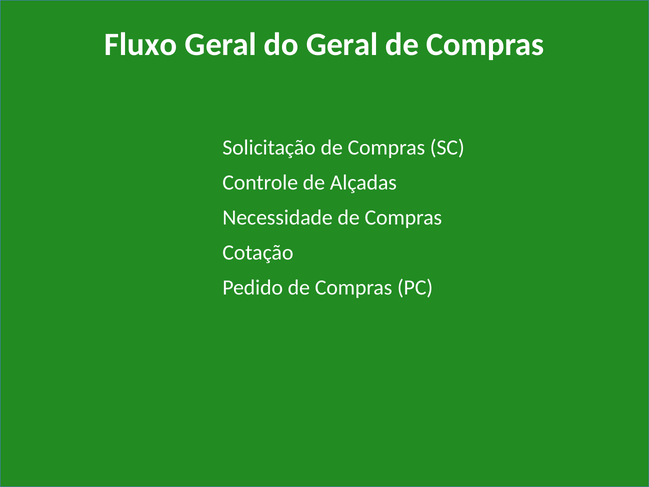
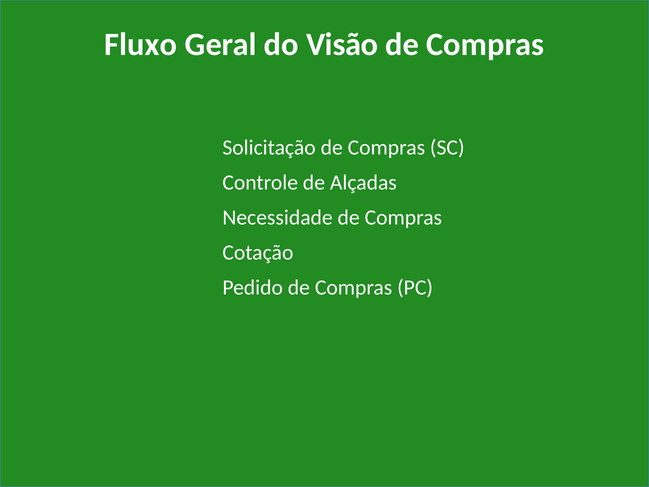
do Geral: Geral -> Visão (342, 44)
